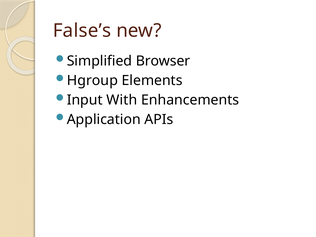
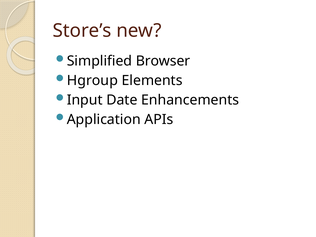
False’s: False’s -> Store’s (82, 31)
With: With -> Date (122, 100)
